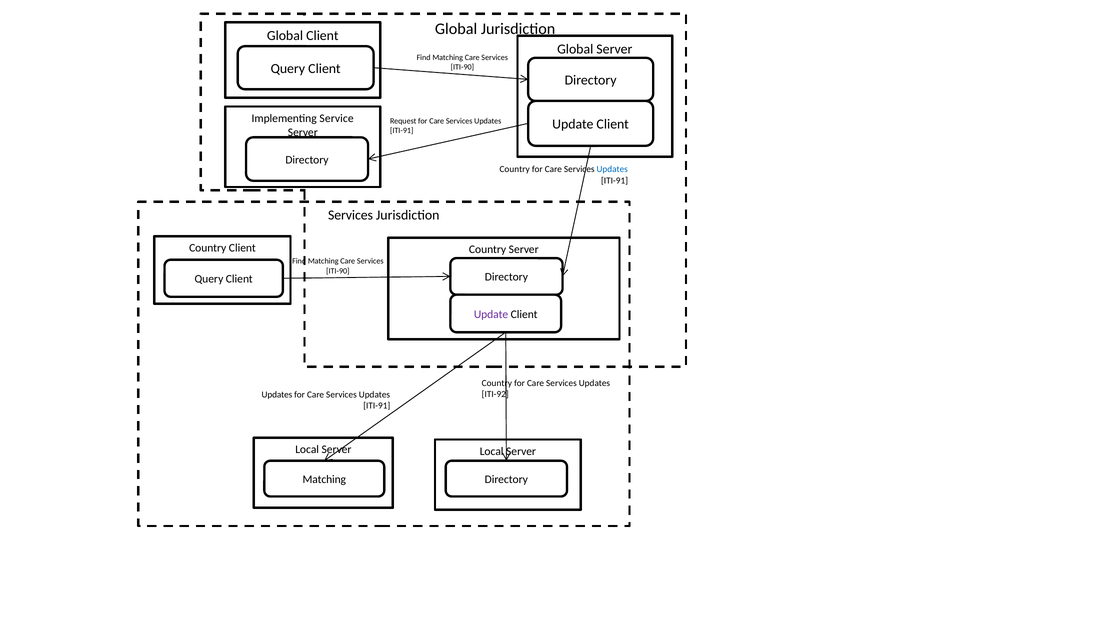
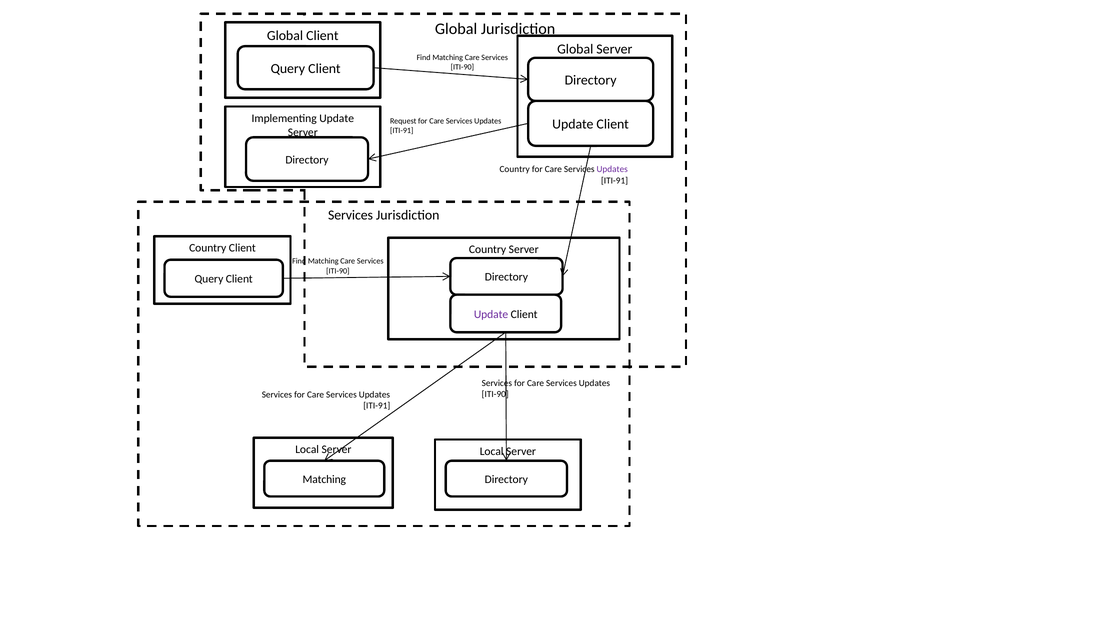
Implementing Service: Service -> Update (337, 118)
Updates colour: blue -> purple (612, 169)
Country: Country -> Services (497, 383)
ITI-92: ITI-92 -> ITI-90 (495, 394)
Updates: Updates -> Services (277, 395)
